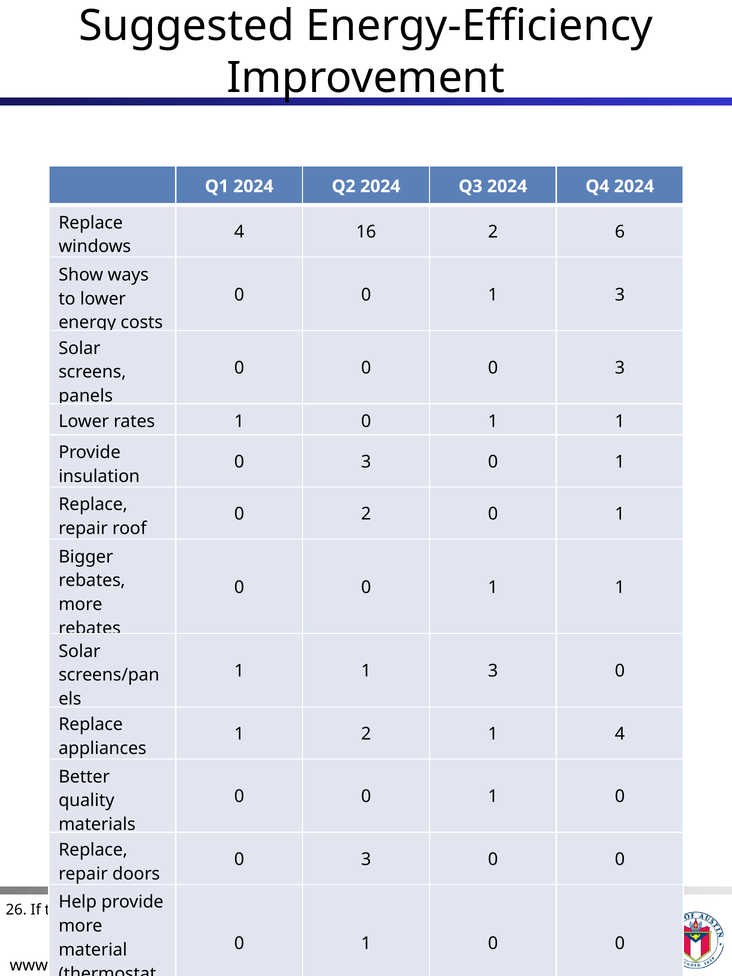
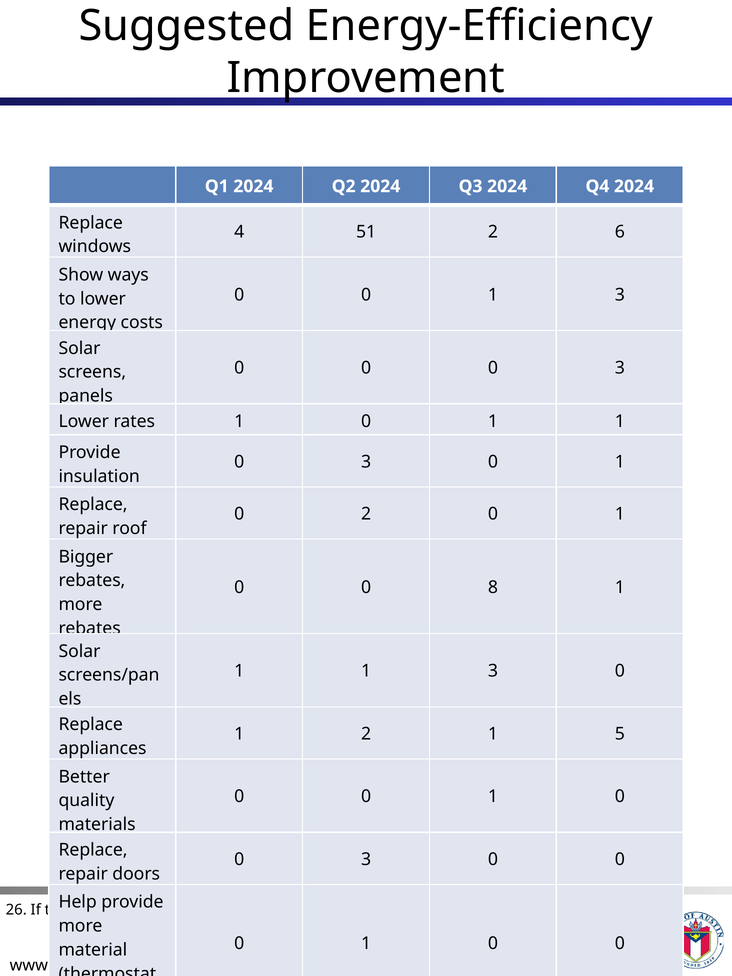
16: 16 -> 51 (366, 232)
1: 1 -> 8 (493, 587)
1 4: 4 -> 5 (620, 734)
